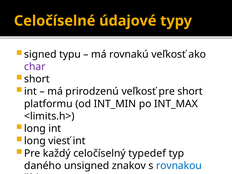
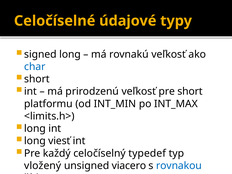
signed typu: typu -> long (70, 54)
char colour: purple -> blue (35, 67)
daného: daného -> vložený (43, 166)
znakov: znakov -> viacero (129, 166)
